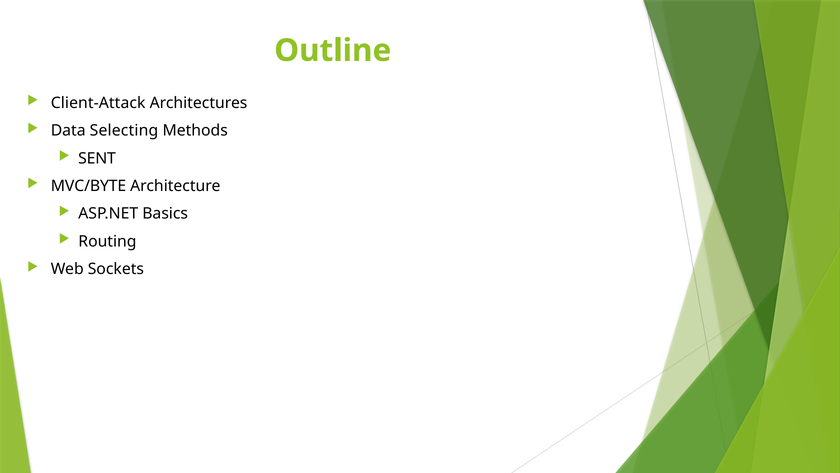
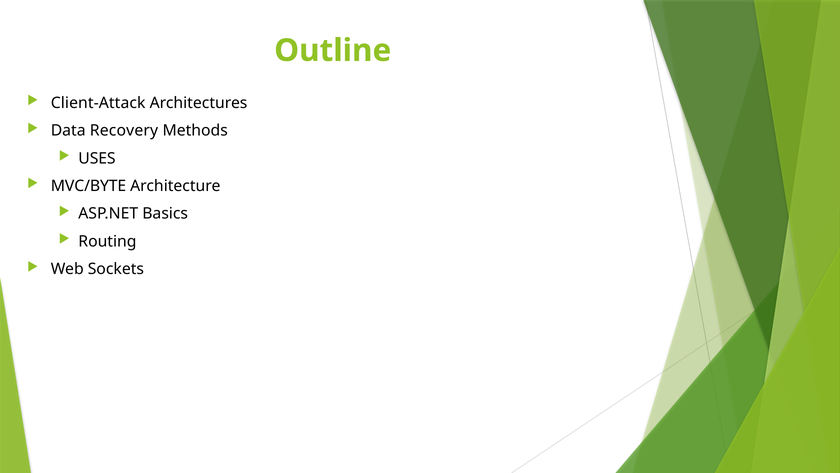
Selecting: Selecting -> Recovery (124, 131)
SENT: SENT -> USES (97, 158)
